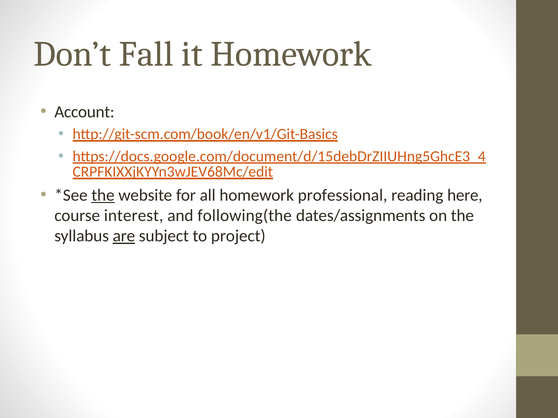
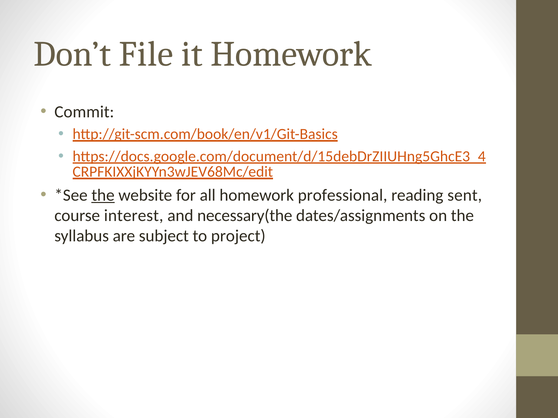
Fall: Fall -> File (146, 54)
Account: Account -> Commit (84, 112)
here: here -> sent (465, 195)
following(the: following(the -> necessary(the (245, 216)
are underline: present -> none (124, 236)
